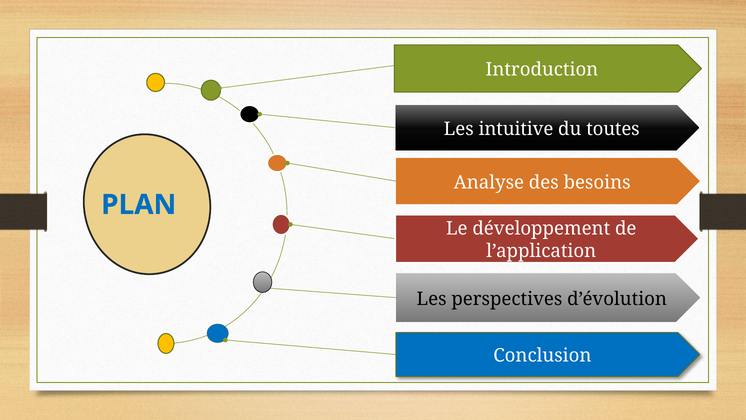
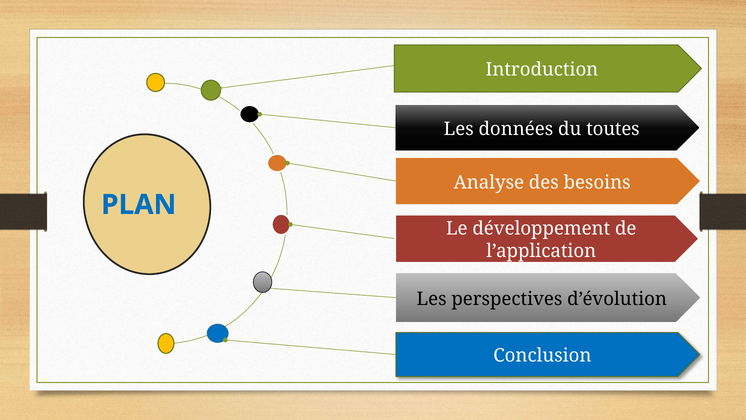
intuitive: intuitive -> données (516, 129)
